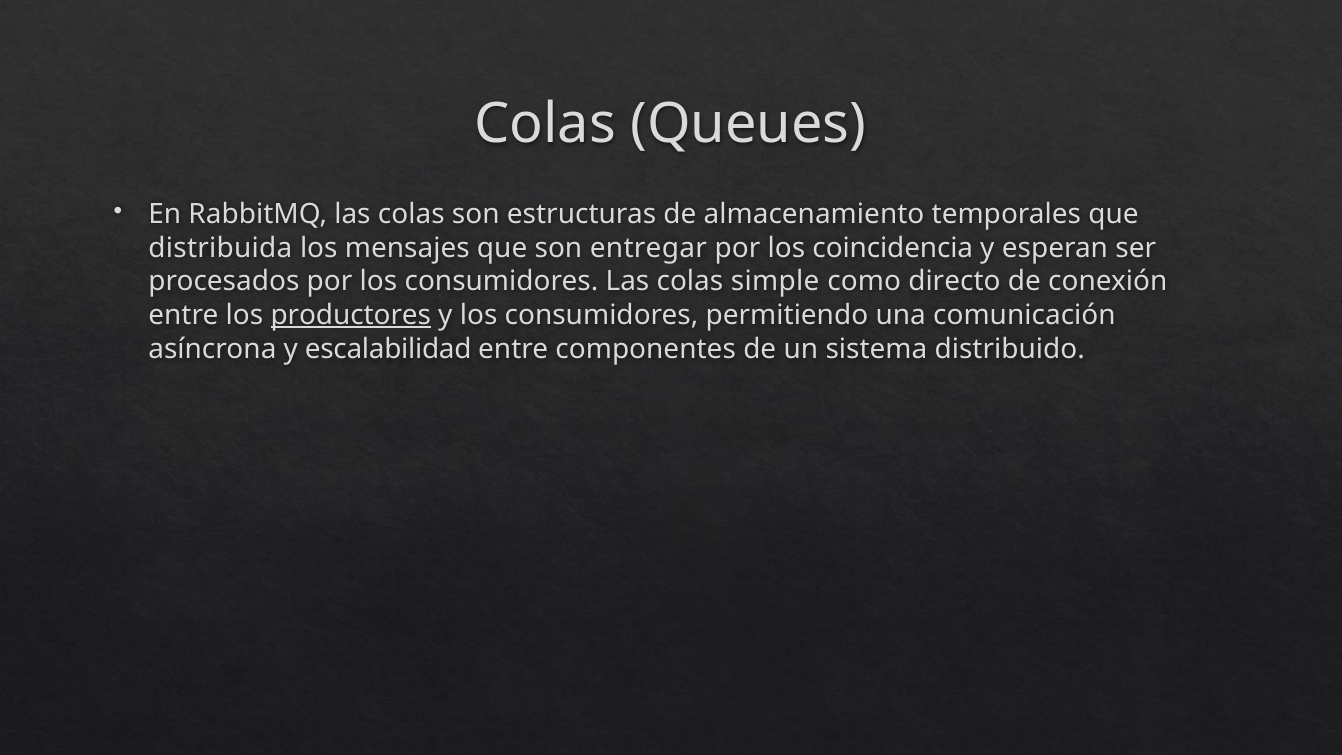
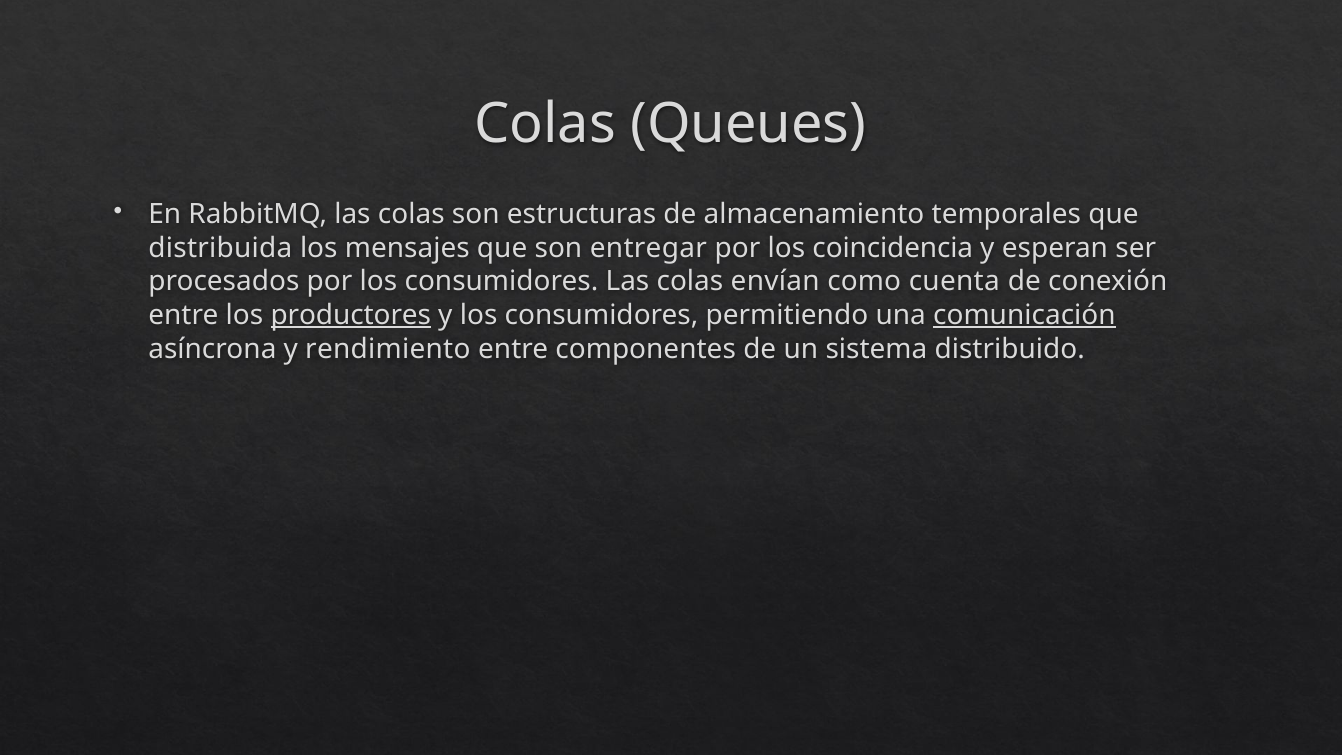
simple: simple -> envían (775, 282)
directo: directo -> cuenta (954, 282)
comunicación underline: none -> present (1024, 315)
escalabilidad: escalabilidad -> rendimiento (388, 349)
